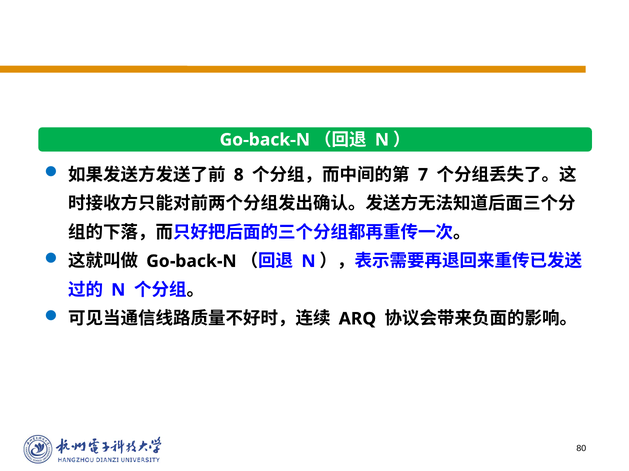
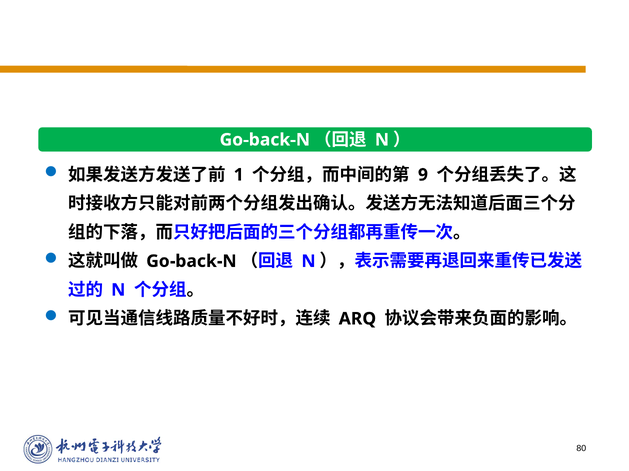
8: 8 -> 1 (239, 175)
7: 7 -> 9 (423, 175)
